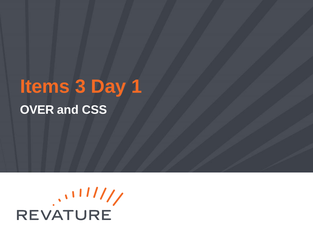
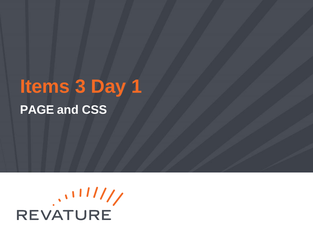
OVER: OVER -> PAGE (37, 110)
